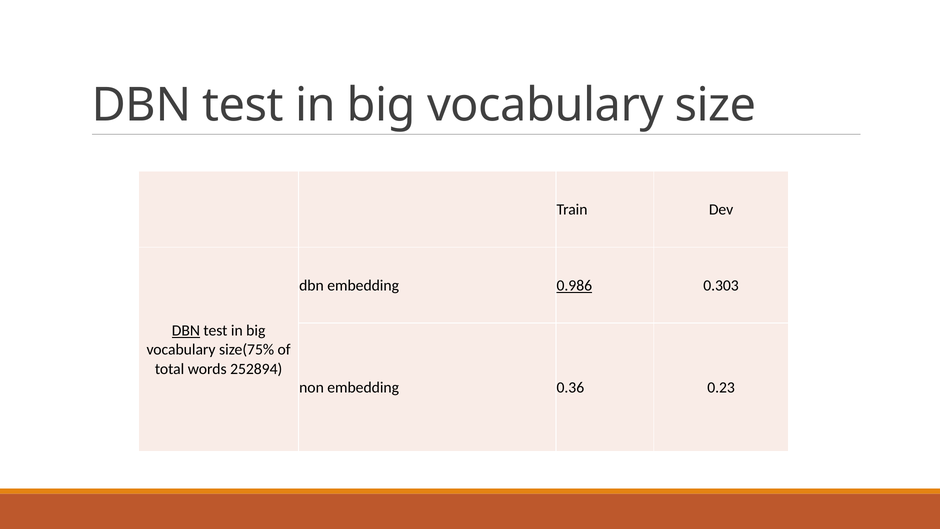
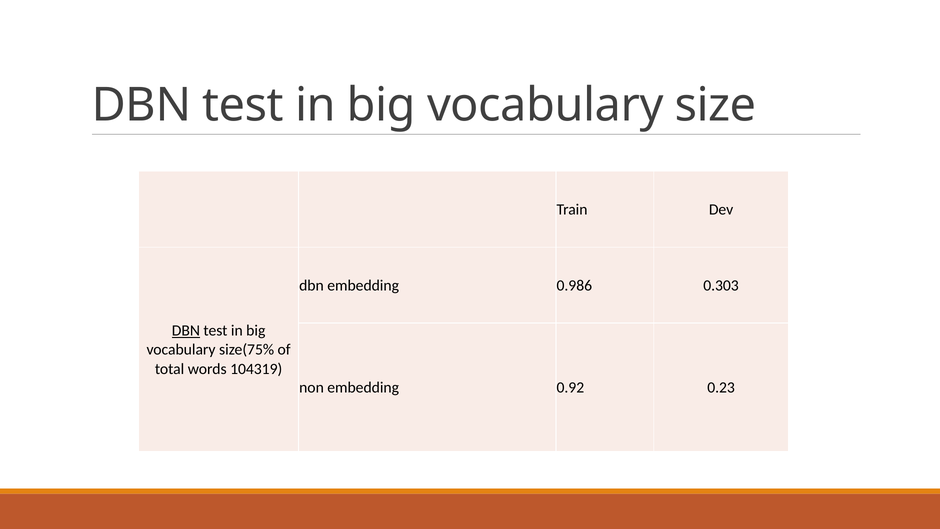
0.986 underline: present -> none (574, 286)
252894: 252894 -> 104319 (256, 369)
0.36: 0.36 -> 0.92 (570, 387)
